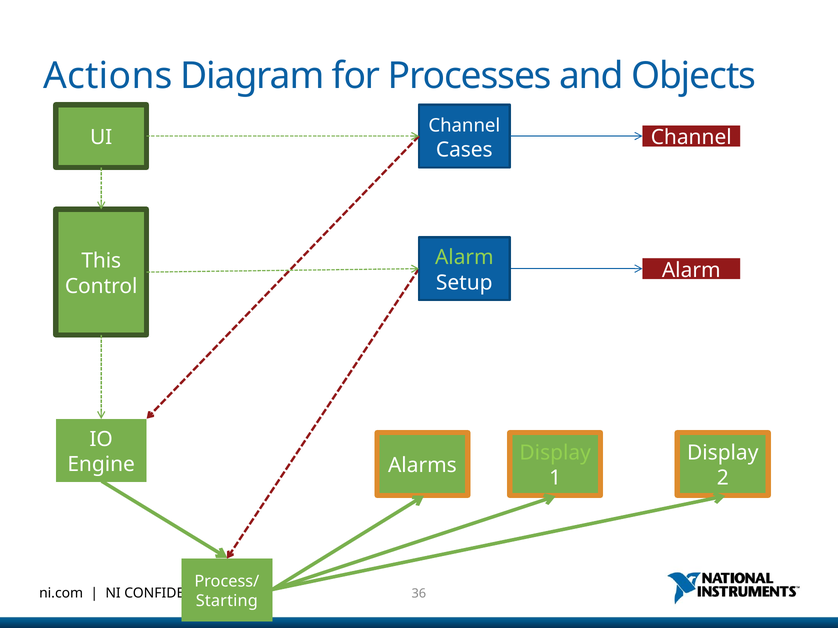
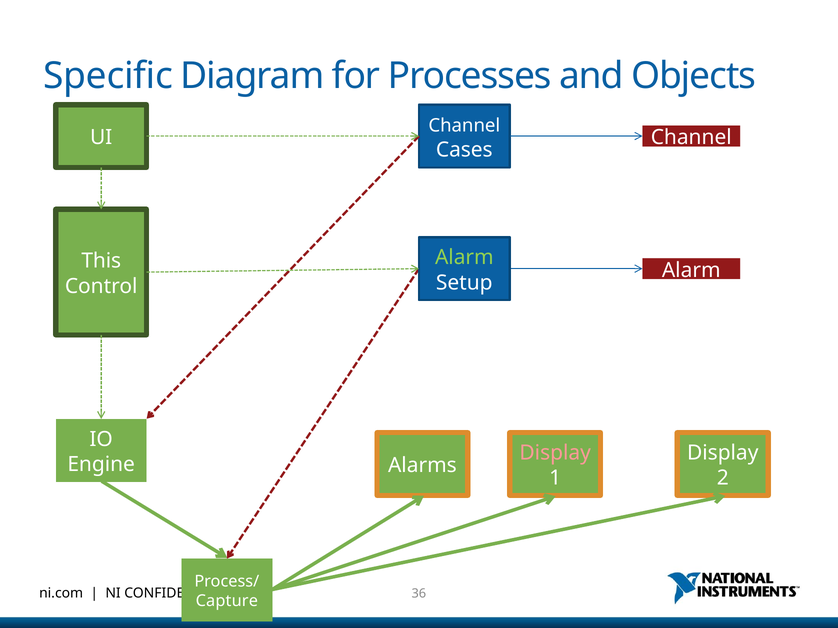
Actions: Actions -> Specific (108, 76)
Display colour: light green -> pink (555, 453)
Starting: Starting -> Capture (227, 601)
